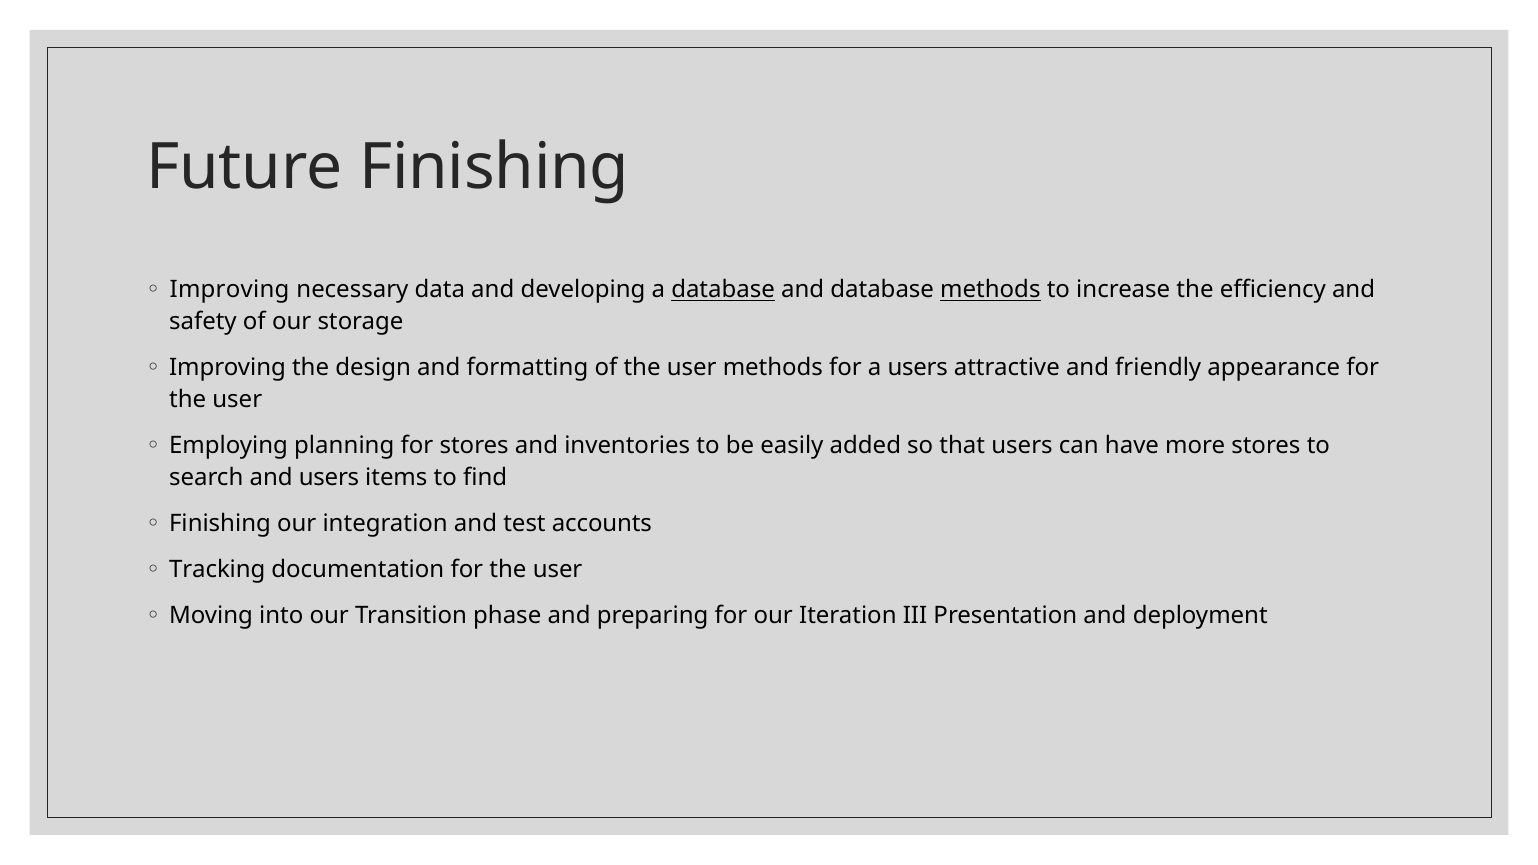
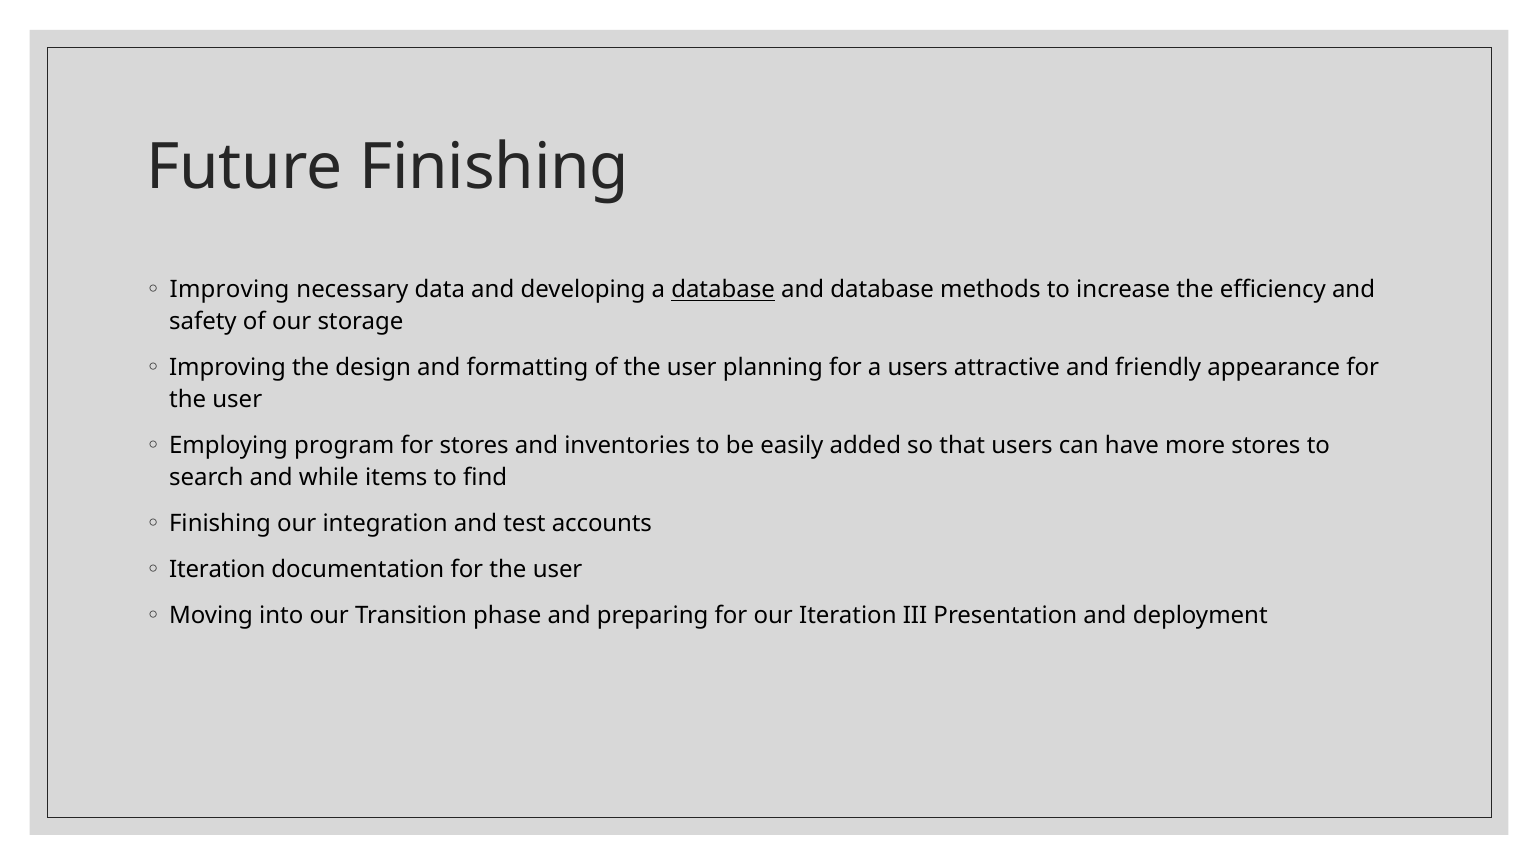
methods underline: present -> none (990, 290)
user methods: methods -> planning (773, 368)
planning: planning -> program (344, 446)
and users: users -> while (329, 477)
Tracking: Tracking -> Iteration (217, 570)
